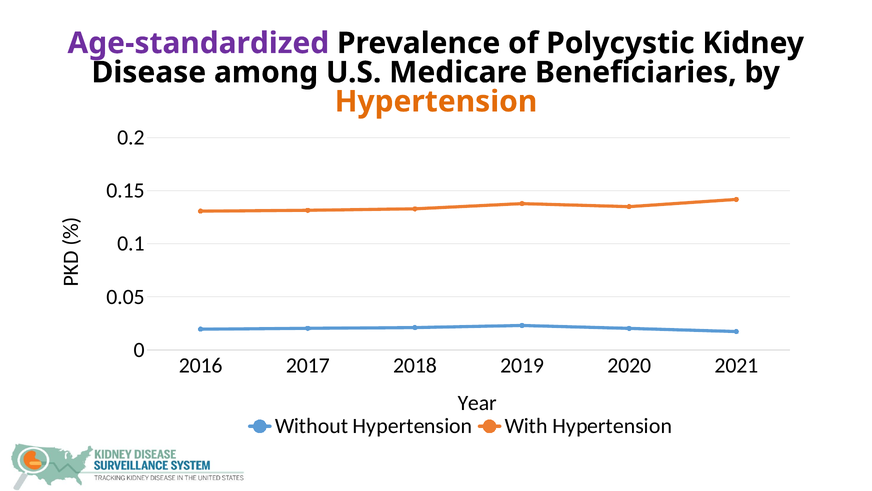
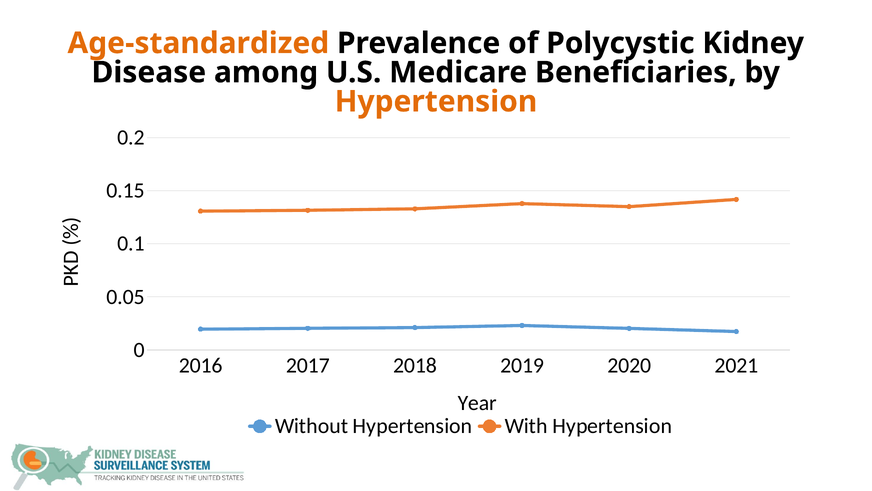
Age-standardized colour: purple -> orange (198, 43)
